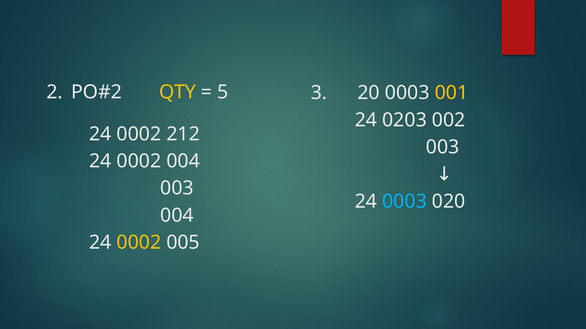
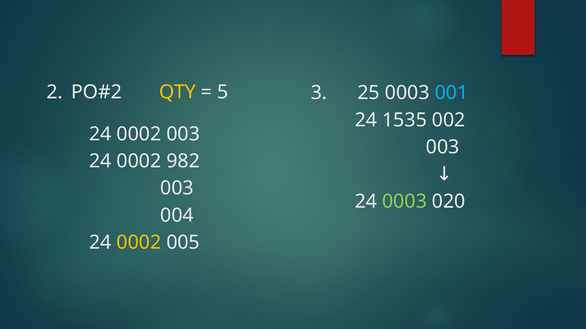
20: 20 -> 25 (369, 93)
001 colour: yellow -> light blue (451, 93)
0203: 0203 -> 1535 (404, 120)
0002 212: 212 -> 003 (183, 134)
0002 004: 004 -> 982 (183, 161)
0003 colour: light blue -> light green (404, 202)
